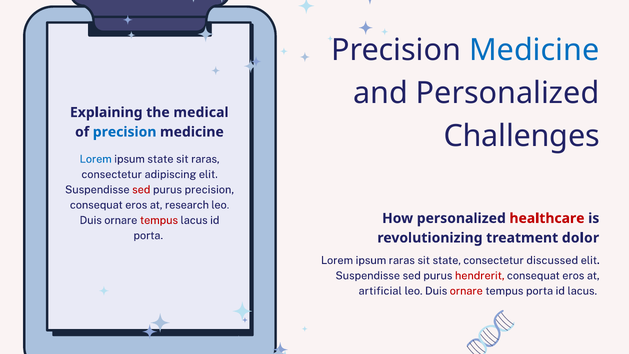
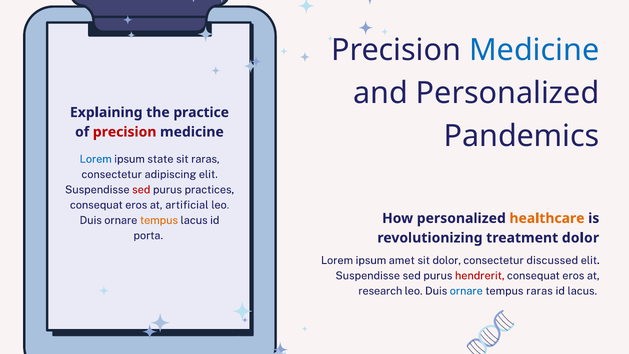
medical: medical -> practice (201, 112)
Challenges: Challenges -> Pandemics (522, 136)
precision colour: blue -> red (125, 132)
purus precision: precision -> practices (209, 190)
research: research -> artificial (187, 205)
tempus colour: red -> orange (159, 220)
healthcare colour: red -> orange (547, 218)
ipsum raras: raras -> amet (402, 260)
sit state: state -> dolor (447, 260)
artificial: artificial -> research (380, 291)
ornare colour: red -> blue (466, 291)
tempus porta: porta -> raras (539, 291)
